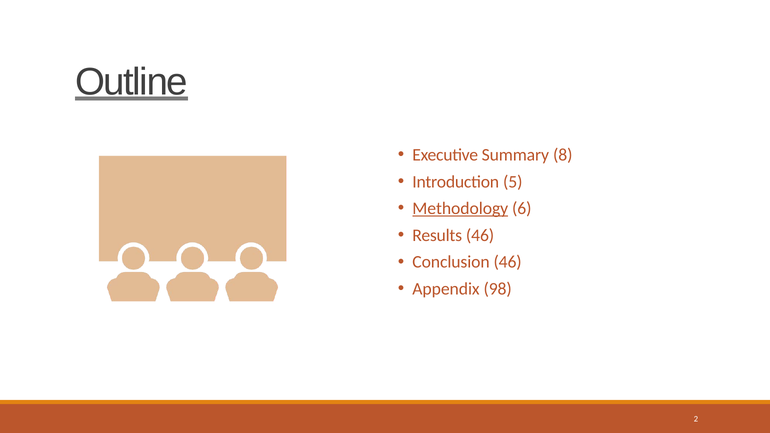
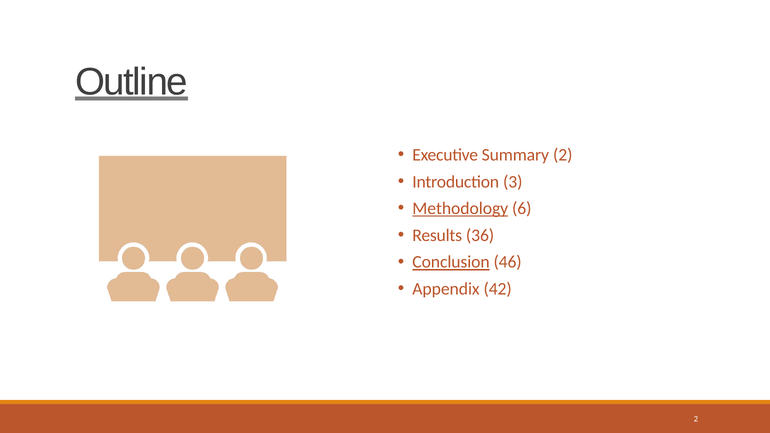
Summary 8: 8 -> 2 (563, 155)
5: 5 -> 3 (513, 182)
Results 46: 46 -> 36 (480, 235)
Conclusion underline: none -> present (451, 262)
98: 98 -> 42 (498, 289)
